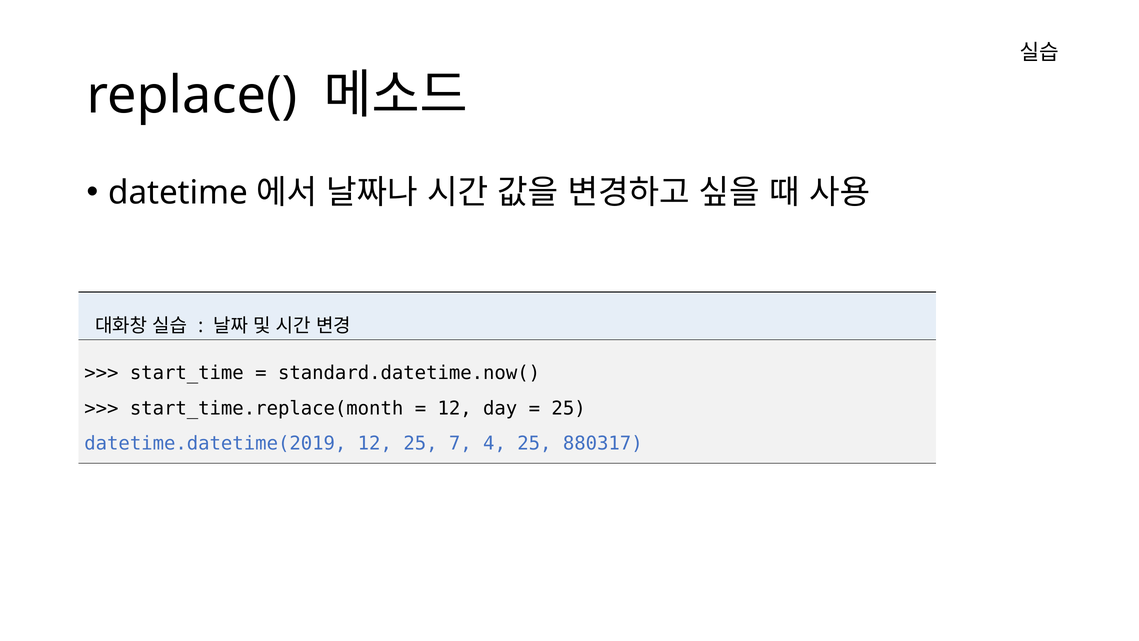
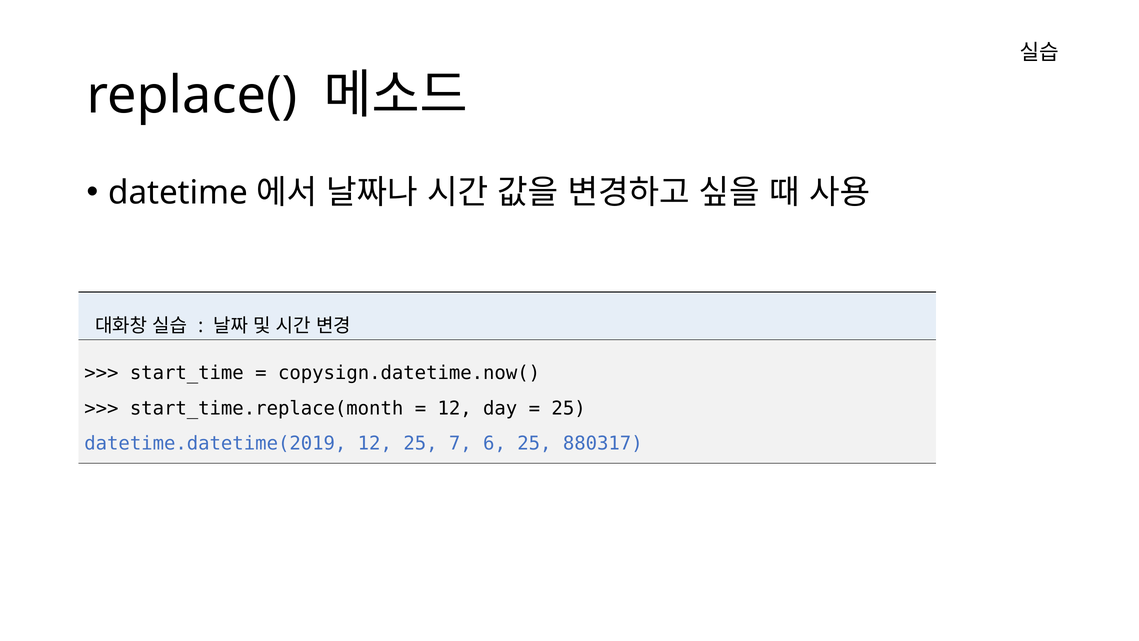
standard.datetime.now(: standard.datetime.now( -> copysign.datetime.now( (409, 373)
4: 4 -> 6 (495, 443)
